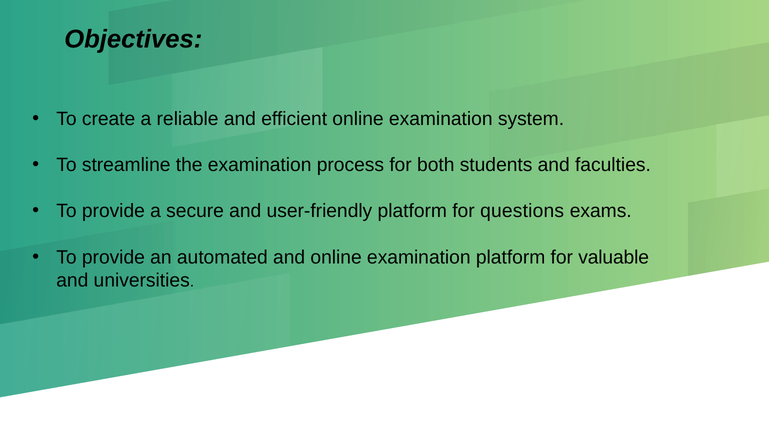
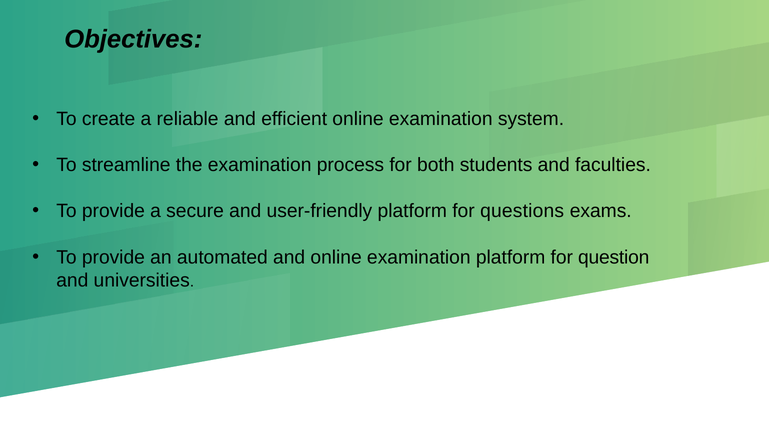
valuable: valuable -> question (614, 257)
